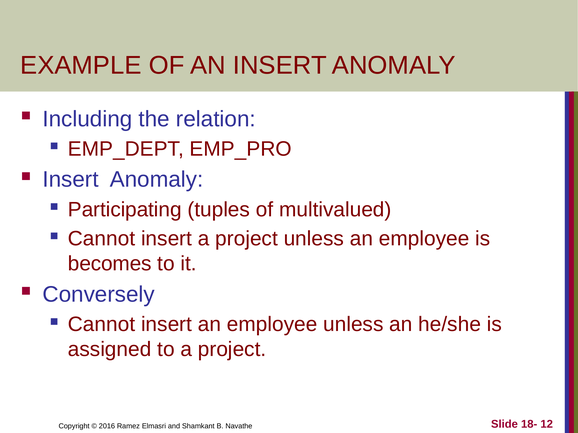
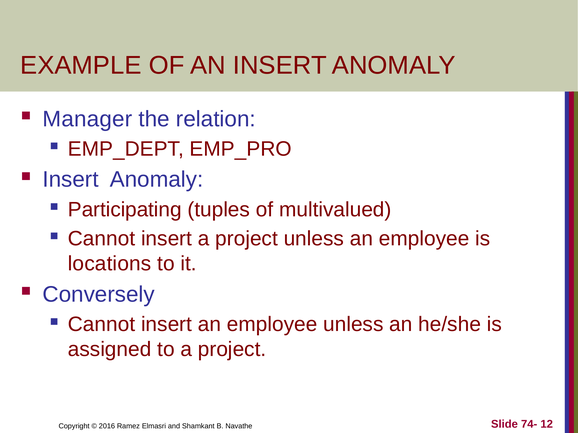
Including: Including -> Manager (87, 119)
becomes: becomes -> locations (110, 264)
18-: 18- -> 74- (529, 425)
